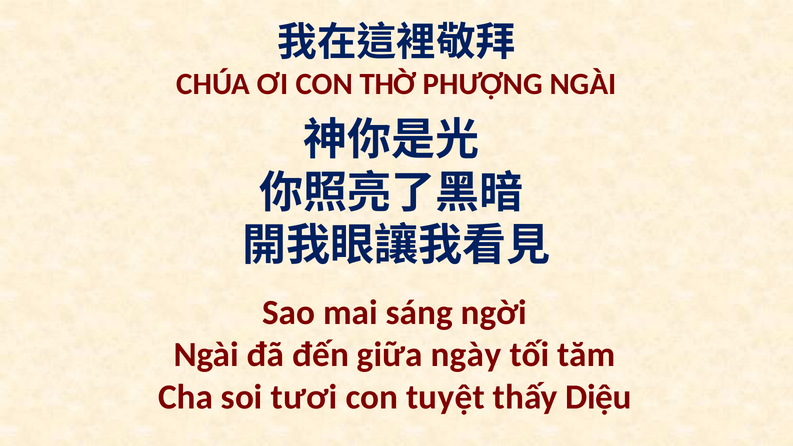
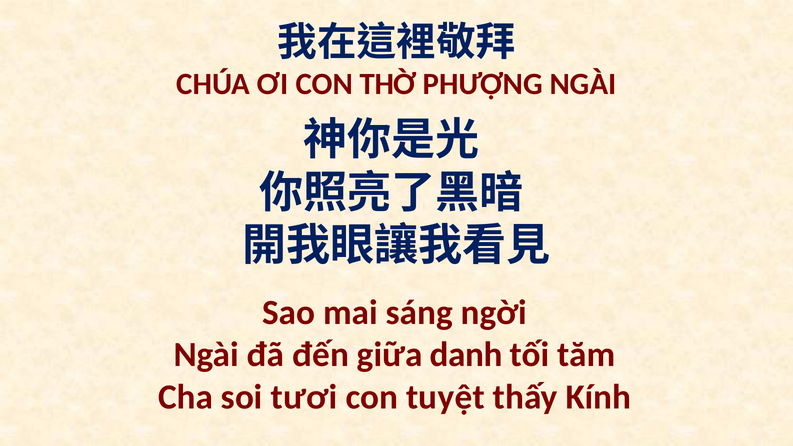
ngày: ngày -> danh (466, 355)
Diệu: Diệu -> Kính (598, 397)
